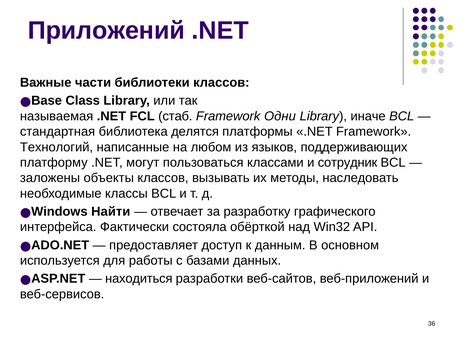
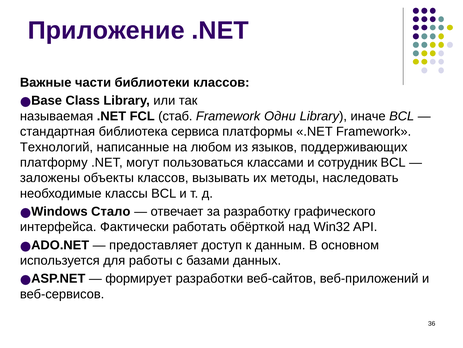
Приложений: Приложений -> Приложение (106, 30)
делятся: делятся -> сервиса (195, 131)
Найти: Найти -> Стало (111, 211)
состояла: состояла -> работать (200, 227)
находиться: находиться -> формирует (139, 278)
